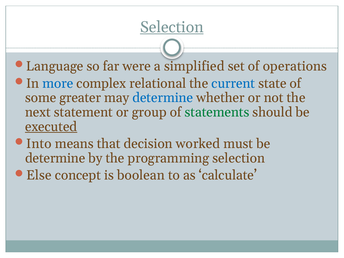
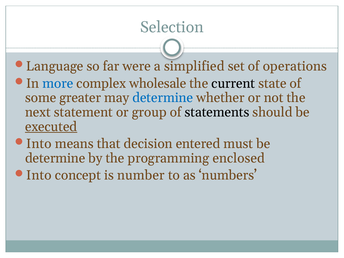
Selection underline: present -> none (172, 27)
relational: relational -> wholesale (158, 83)
current colour: blue -> black (233, 83)
statements colour: green -> black (217, 112)
worked: worked -> entered (198, 144)
programming selection: selection -> enclosed (239, 158)
Else: Else -> Into (39, 175)
boolean: boolean -> number (141, 175)
calculate: calculate -> numbers (228, 175)
